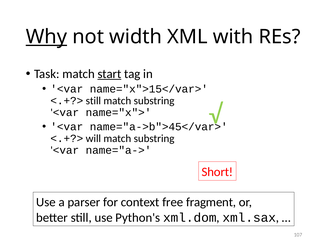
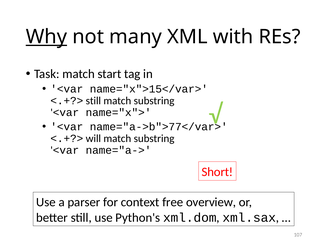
width: width -> many (136, 37)
start underline: present -> none (109, 74)
name="a->b">45</var>: name="a->b">45</var> -> name="a->b">77</var> (159, 127)
fragment: fragment -> overview (211, 202)
